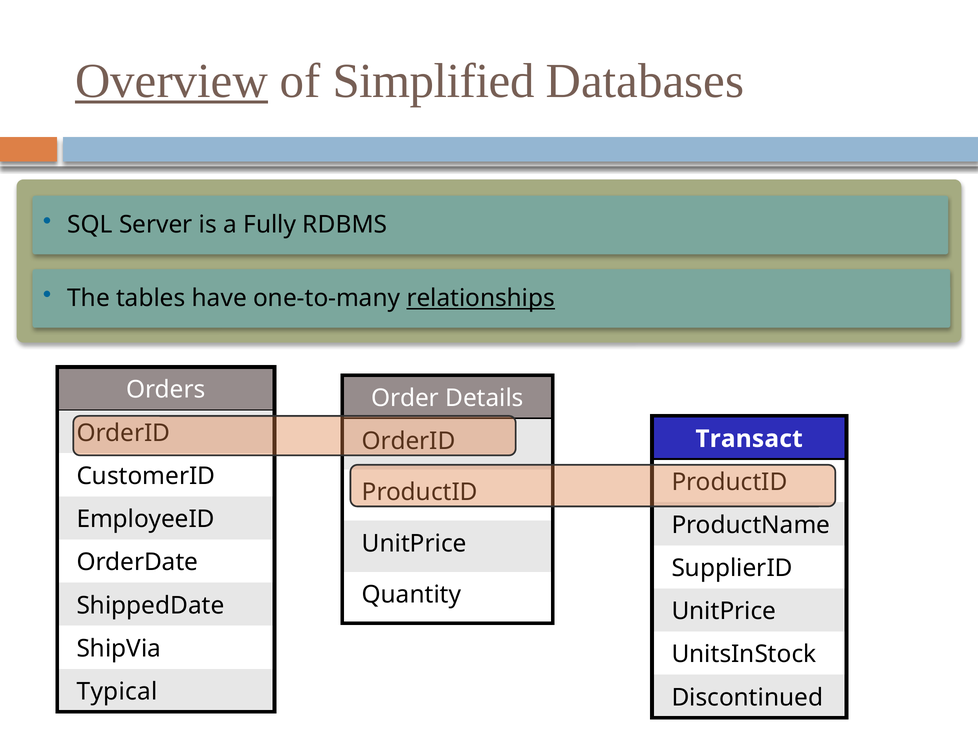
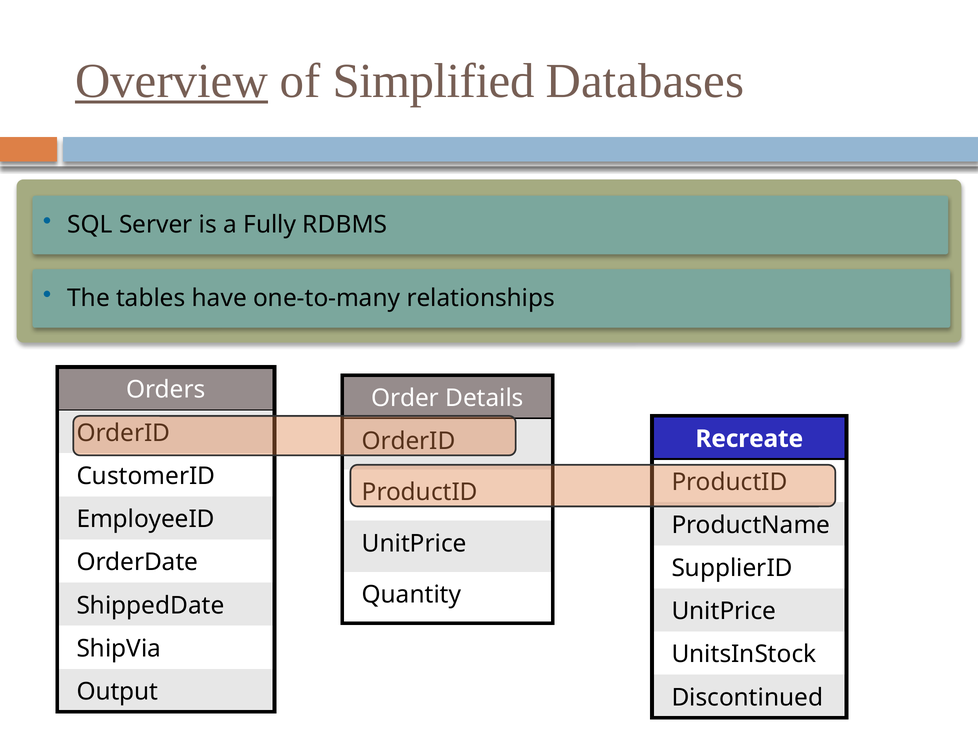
relationships underline: present -> none (481, 298)
Transact: Transact -> Recreate (749, 439)
Typical: Typical -> Output (117, 691)
